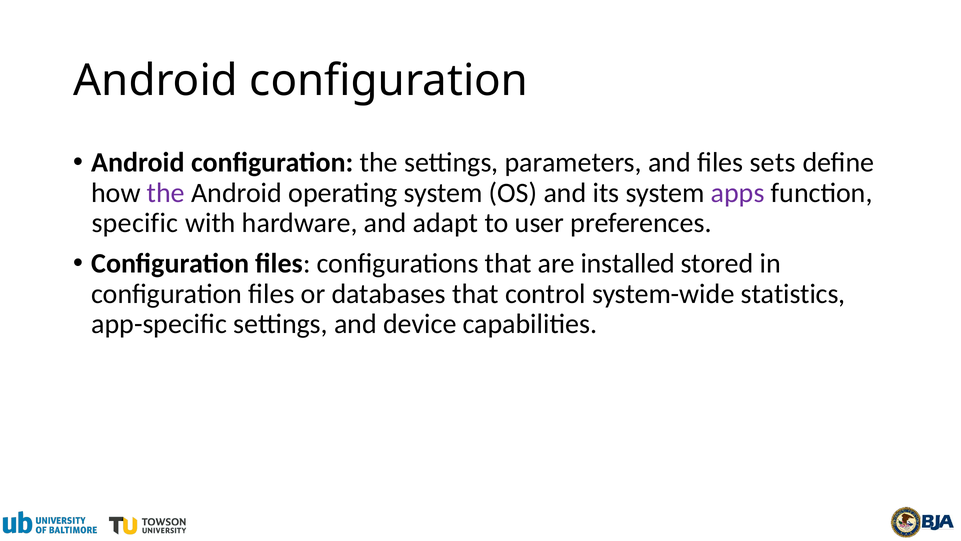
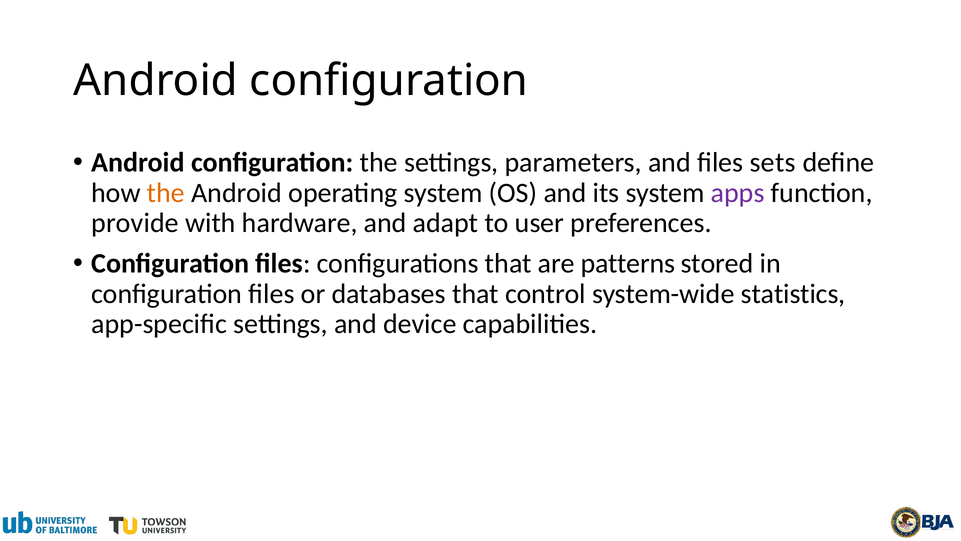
the colour: purple -> orange (166, 193)
specific: specific -> provide (135, 223)
installed: installed -> patterns (628, 263)
